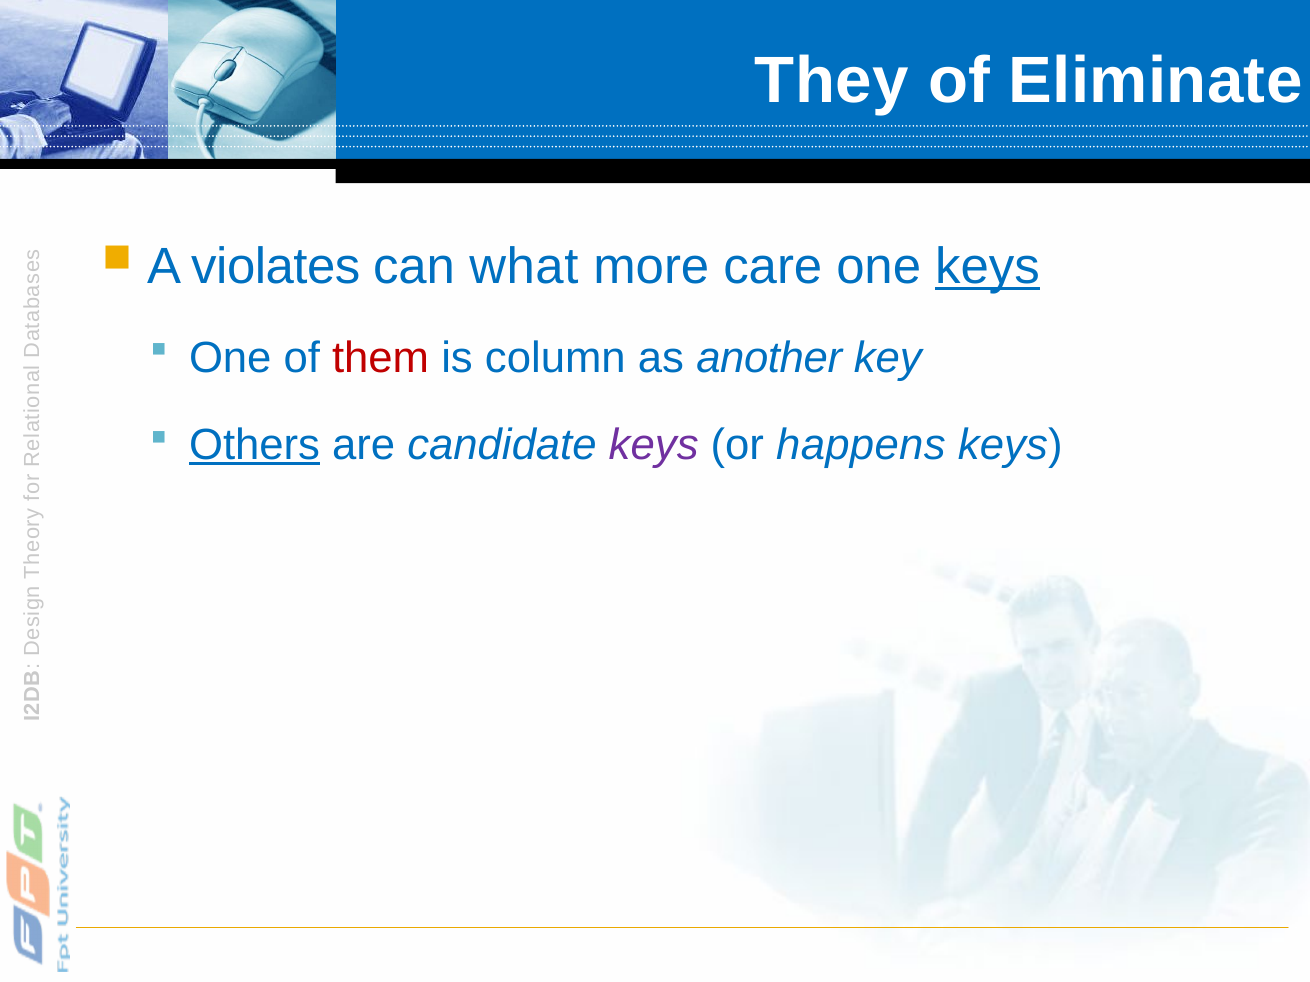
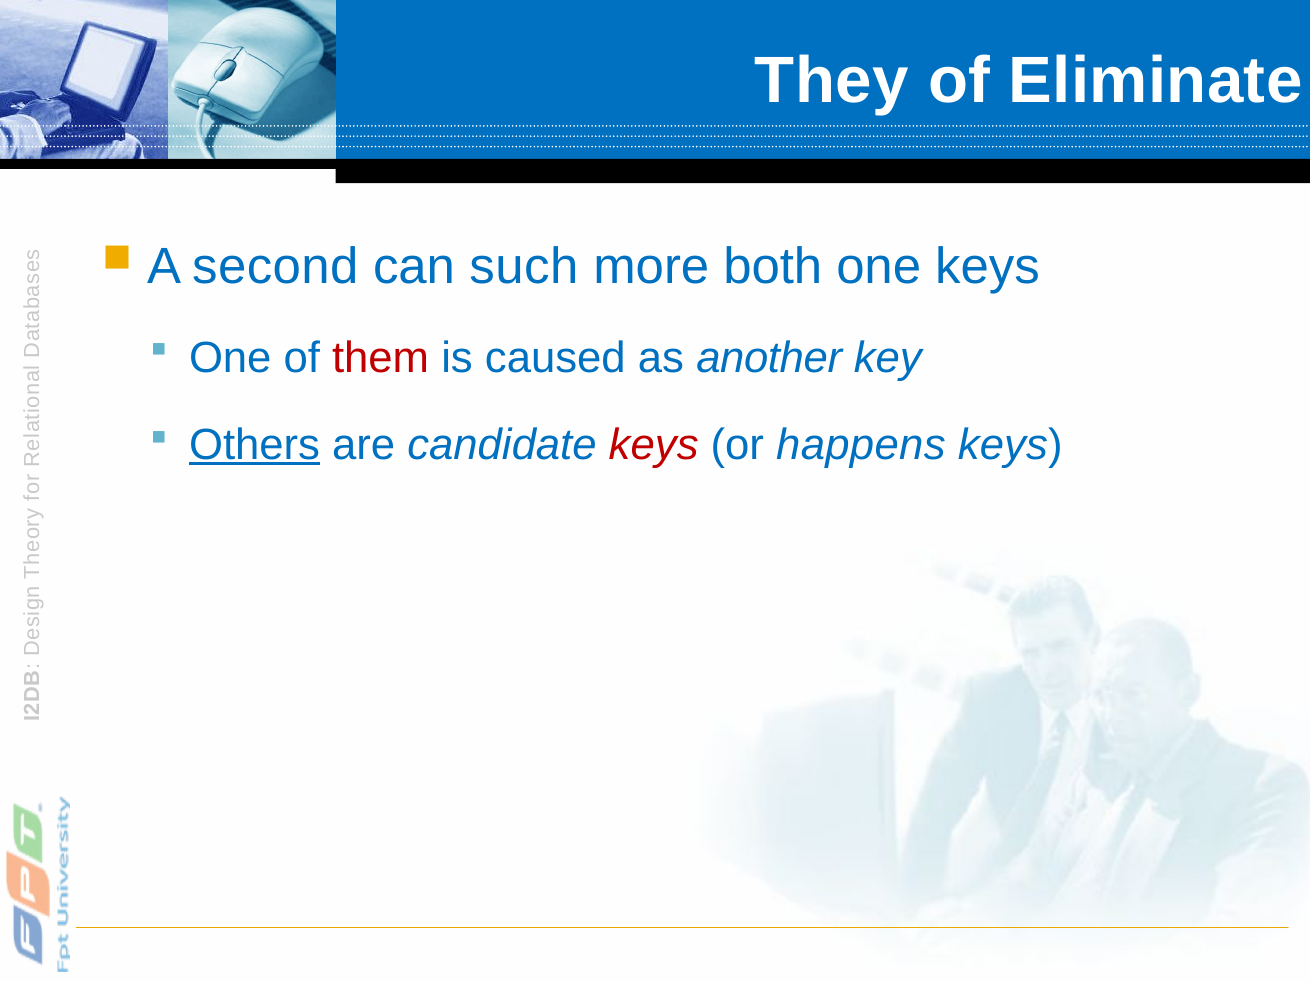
violates: violates -> second (275, 267)
what: what -> such (524, 267)
care: care -> both (773, 267)
keys underline: present -> none (987, 267)
column: column -> caused (555, 358)
keys colour: purple -> red (654, 445)
